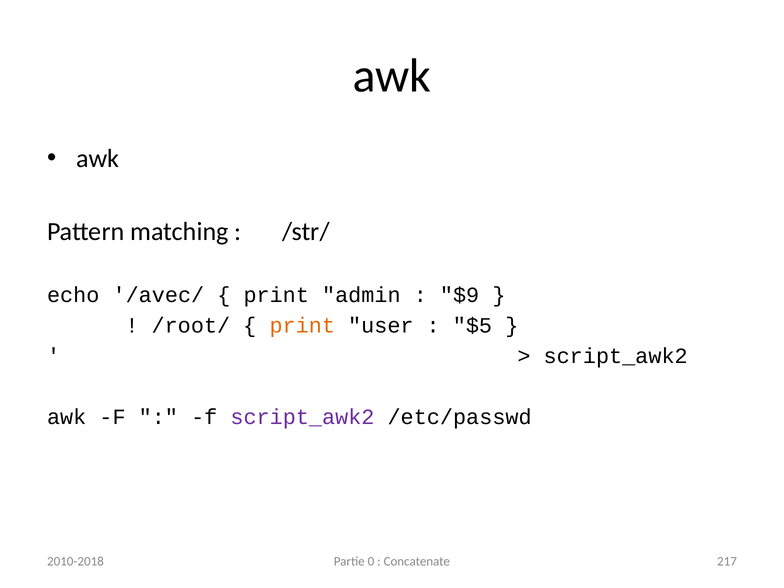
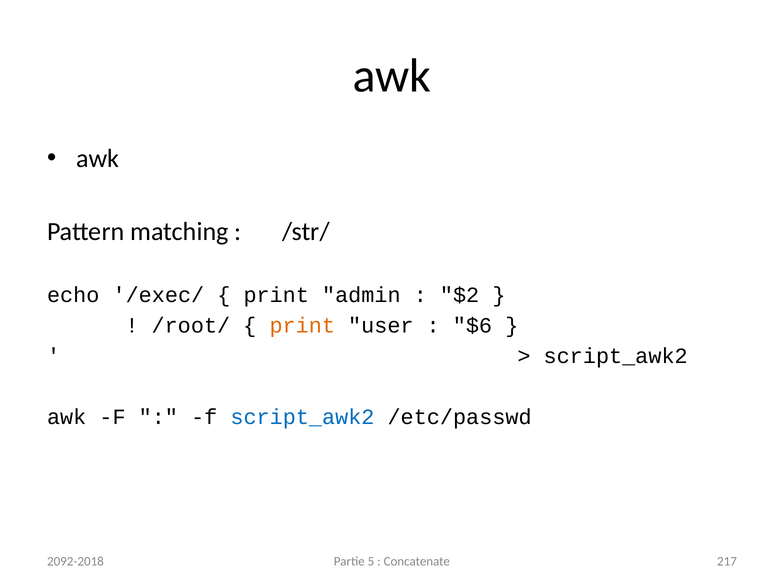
/avec/: /avec/ -> /exec/ (158, 295)
$9: $9 -> $2 (460, 295)
$5: $5 -> $6 (472, 326)
script_awk2 colour: purple -> blue (302, 417)
0: 0 -> 5 (371, 561)
2010-2018: 2010-2018 -> 2092-2018 (75, 562)
